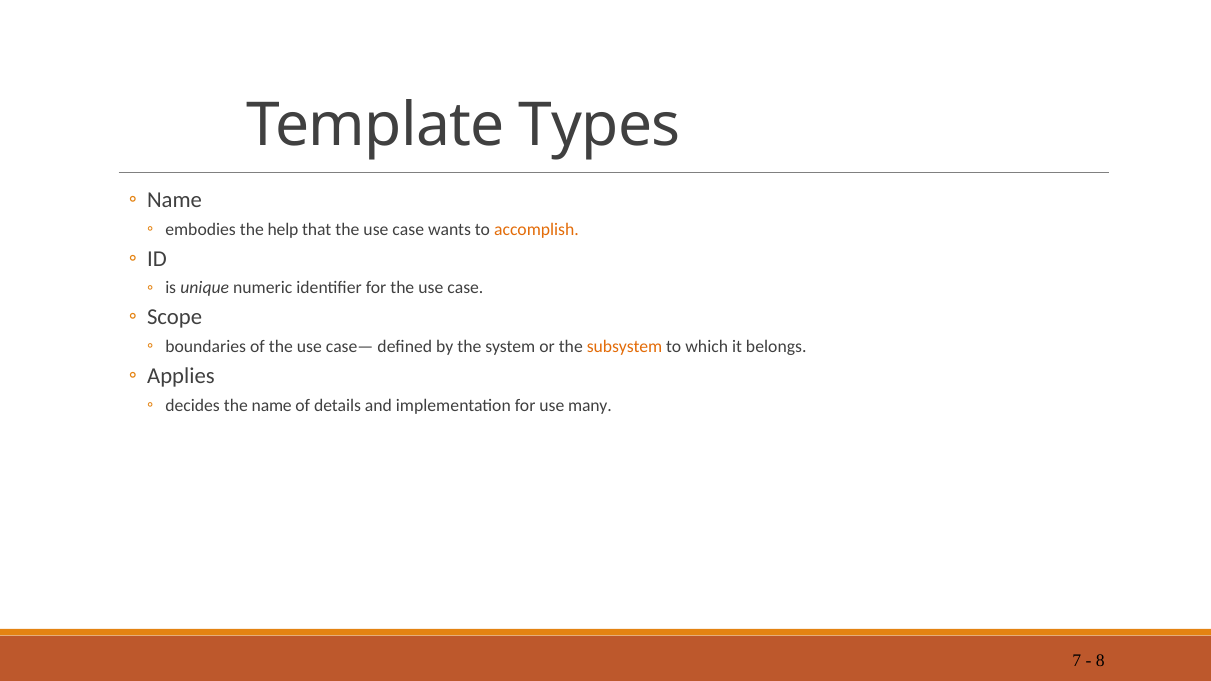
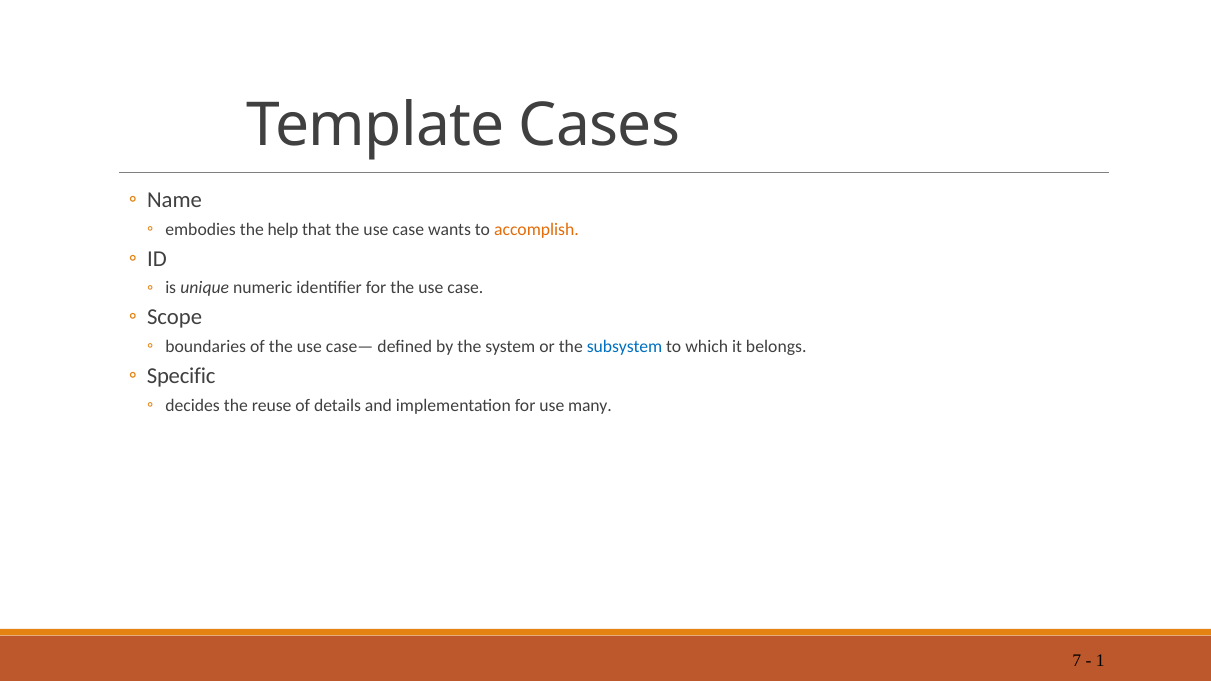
Types: Types -> Cases (600, 126)
subsystem colour: orange -> blue (625, 347)
Applies: Applies -> Specific (181, 376)
the name: name -> reuse (272, 406)
8: 8 -> 1 (1100, 661)
